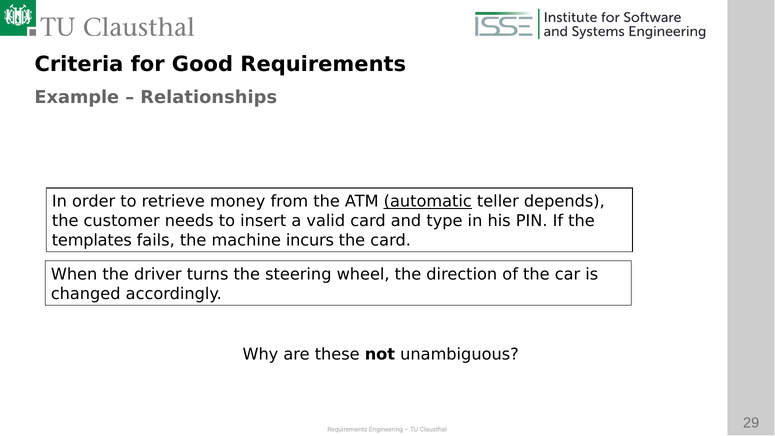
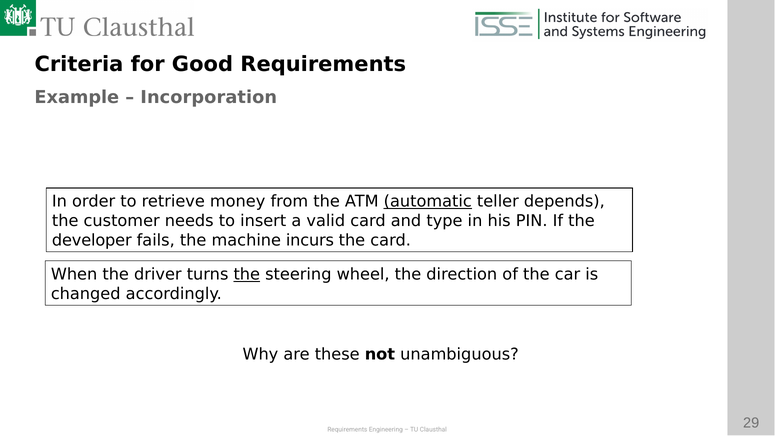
Relationships: Relationships -> Incorporation (209, 98)
templates: templates -> developer (92, 240)
the underline: none -> present (247, 274)
